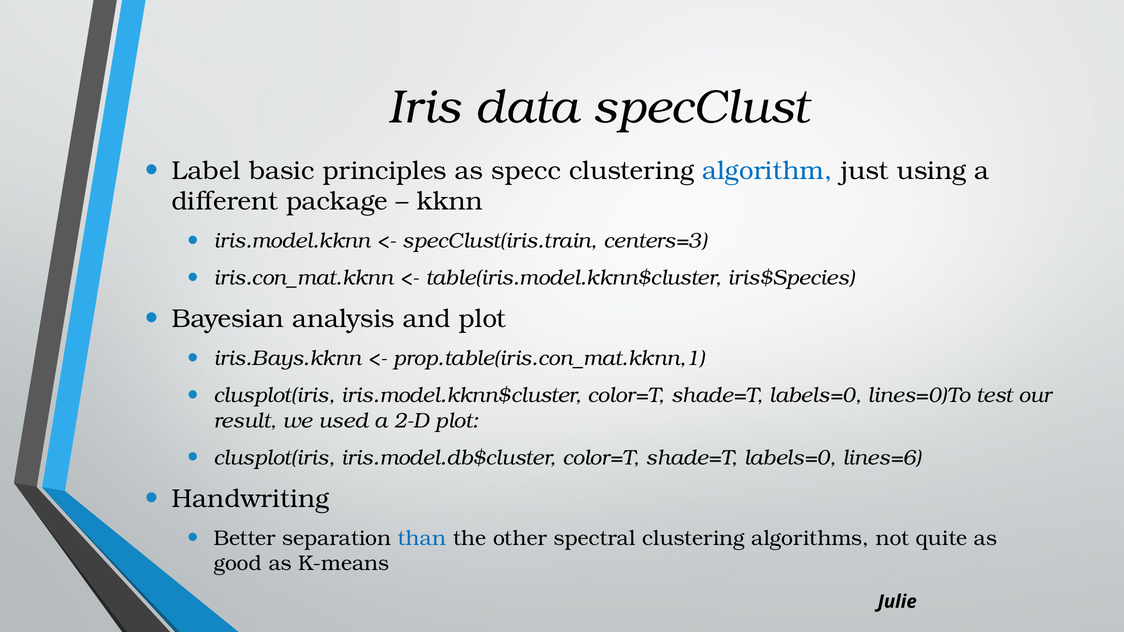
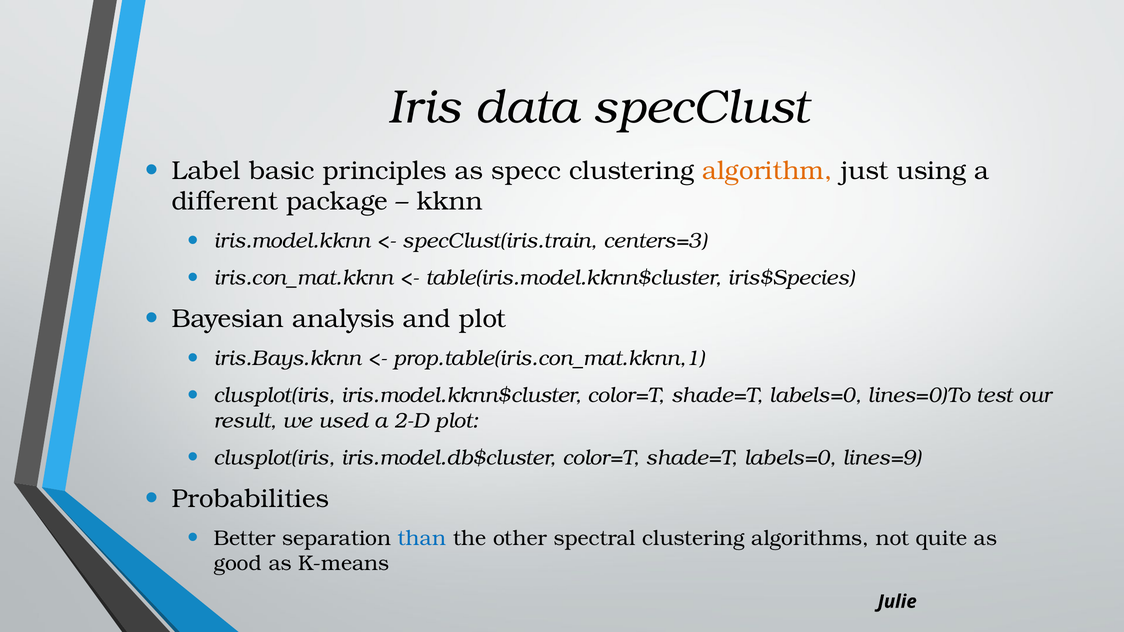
algorithm colour: blue -> orange (767, 171)
lines=6: lines=6 -> lines=9 (882, 458)
Handwriting: Handwriting -> Probabilities (250, 499)
